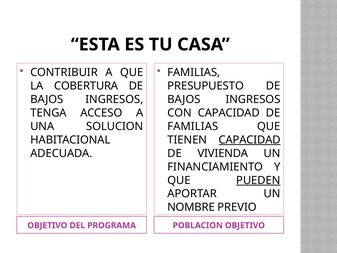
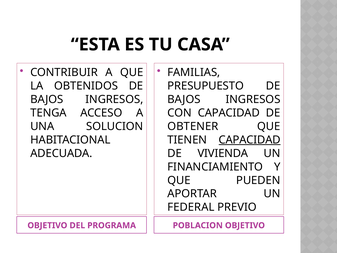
COBERTURA: COBERTURA -> OBTENIDOS (86, 86)
FAMILIAS: FAMILIAS -> OBTENER (193, 126)
PUEDEN underline: present -> none (258, 180)
NOMBRE: NOMBRE -> FEDERAL (191, 207)
